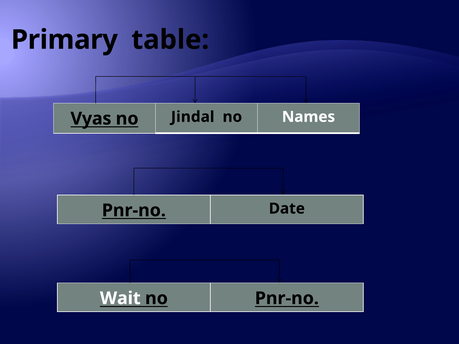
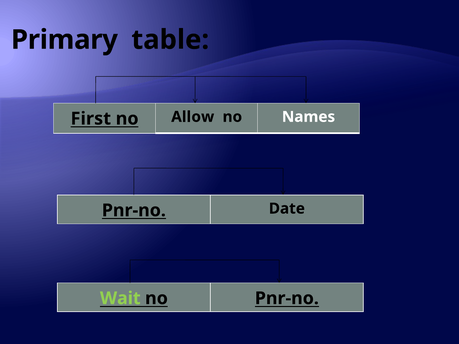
Vyas: Vyas -> First (91, 119)
Jindal: Jindal -> Allow (193, 117)
Wait colour: white -> light green (120, 298)
